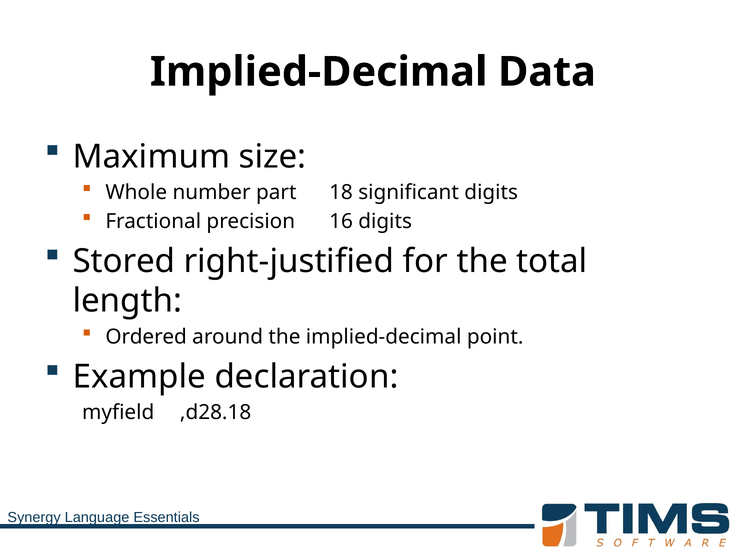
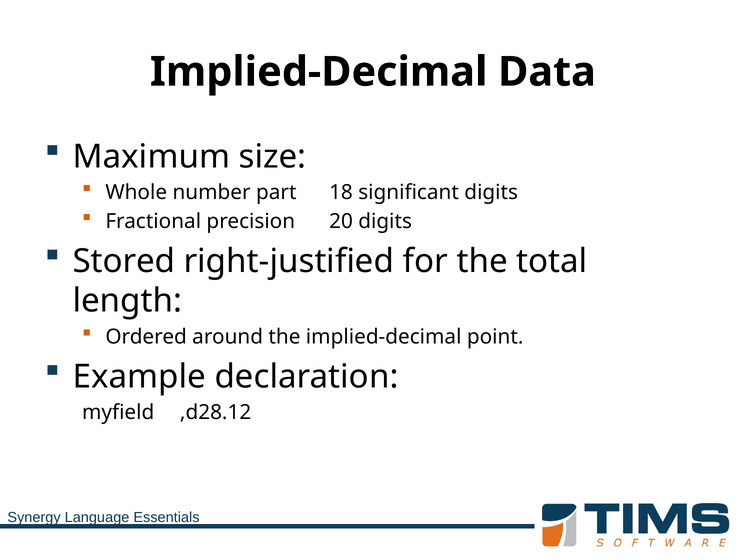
16: 16 -> 20 (341, 221)
,d28.18: ,d28.18 -> ,d28.12 (216, 412)
